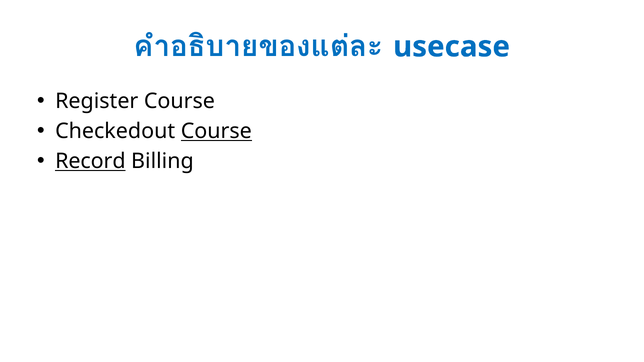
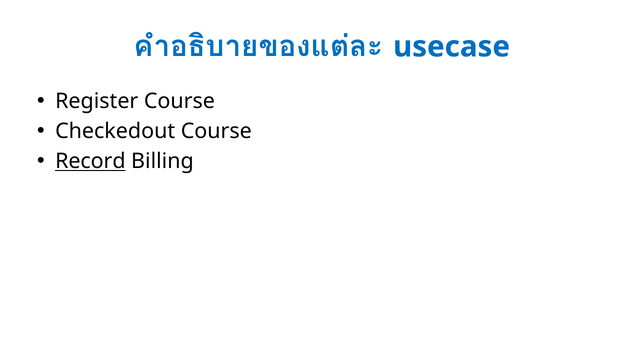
Course underline: present -> none (216, 131)
